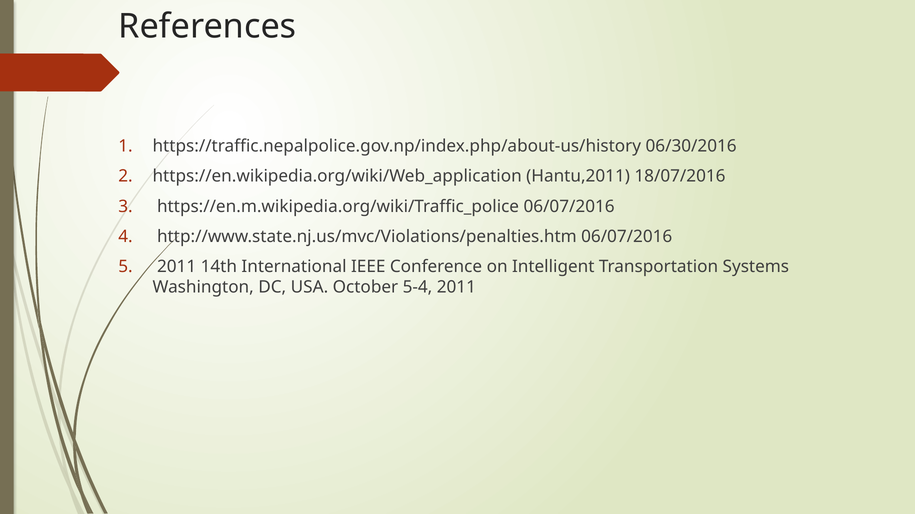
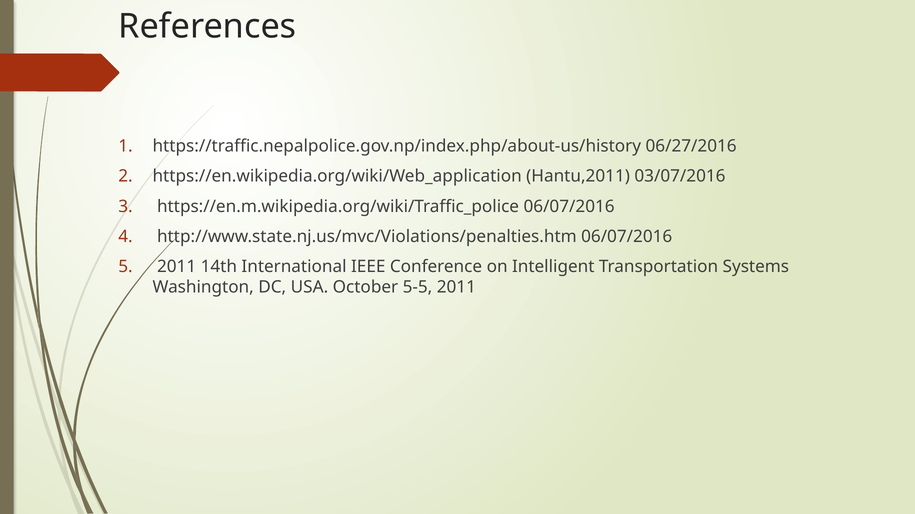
06/30/2016: 06/30/2016 -> 06/27/2016 (691, 146)
18/07/2016: 18/07/2016 -> 03/07/2016 (680, 177)
5-4: 5-4 -> 5-5 (417, 288)
